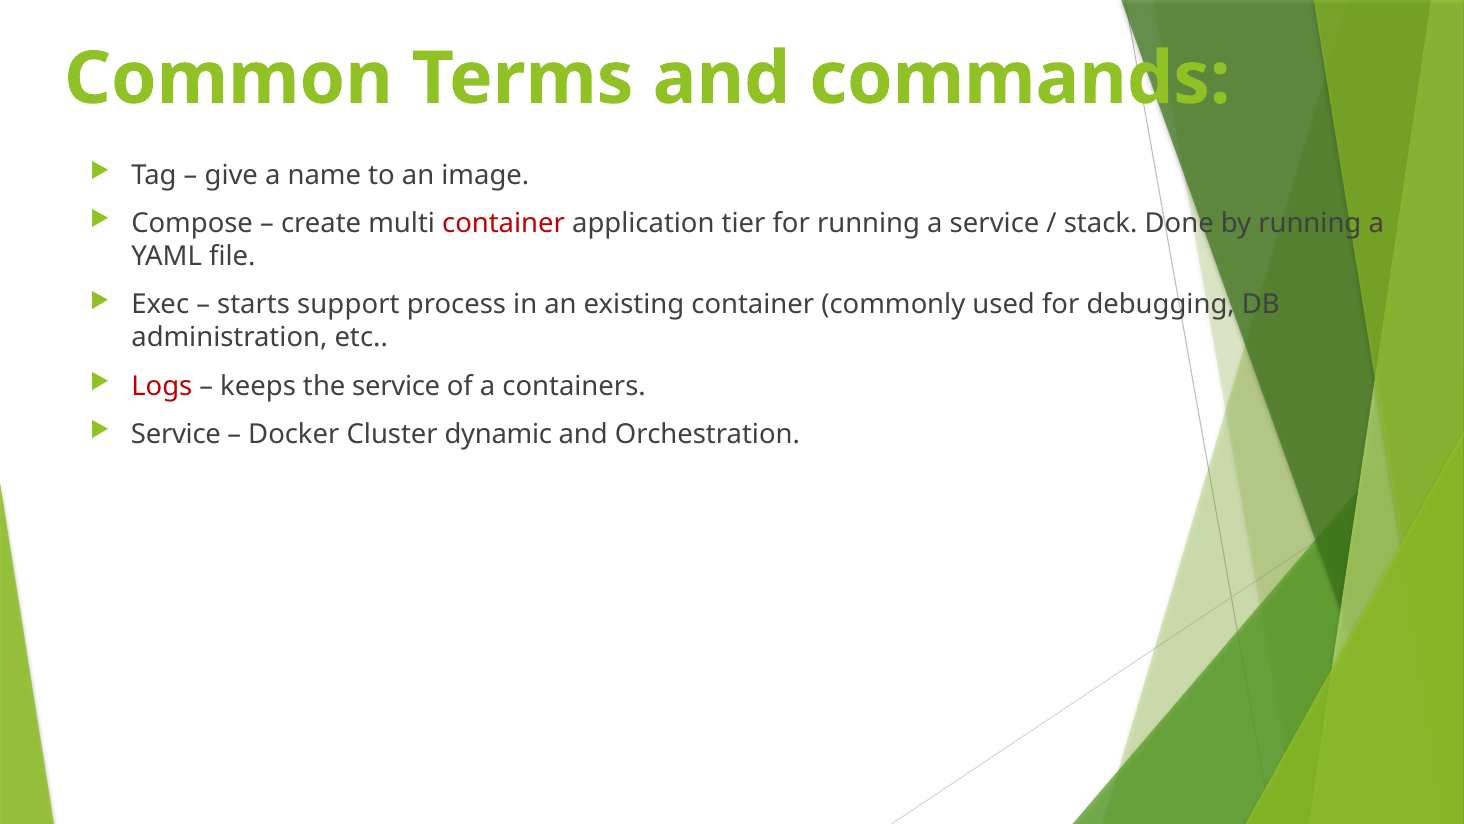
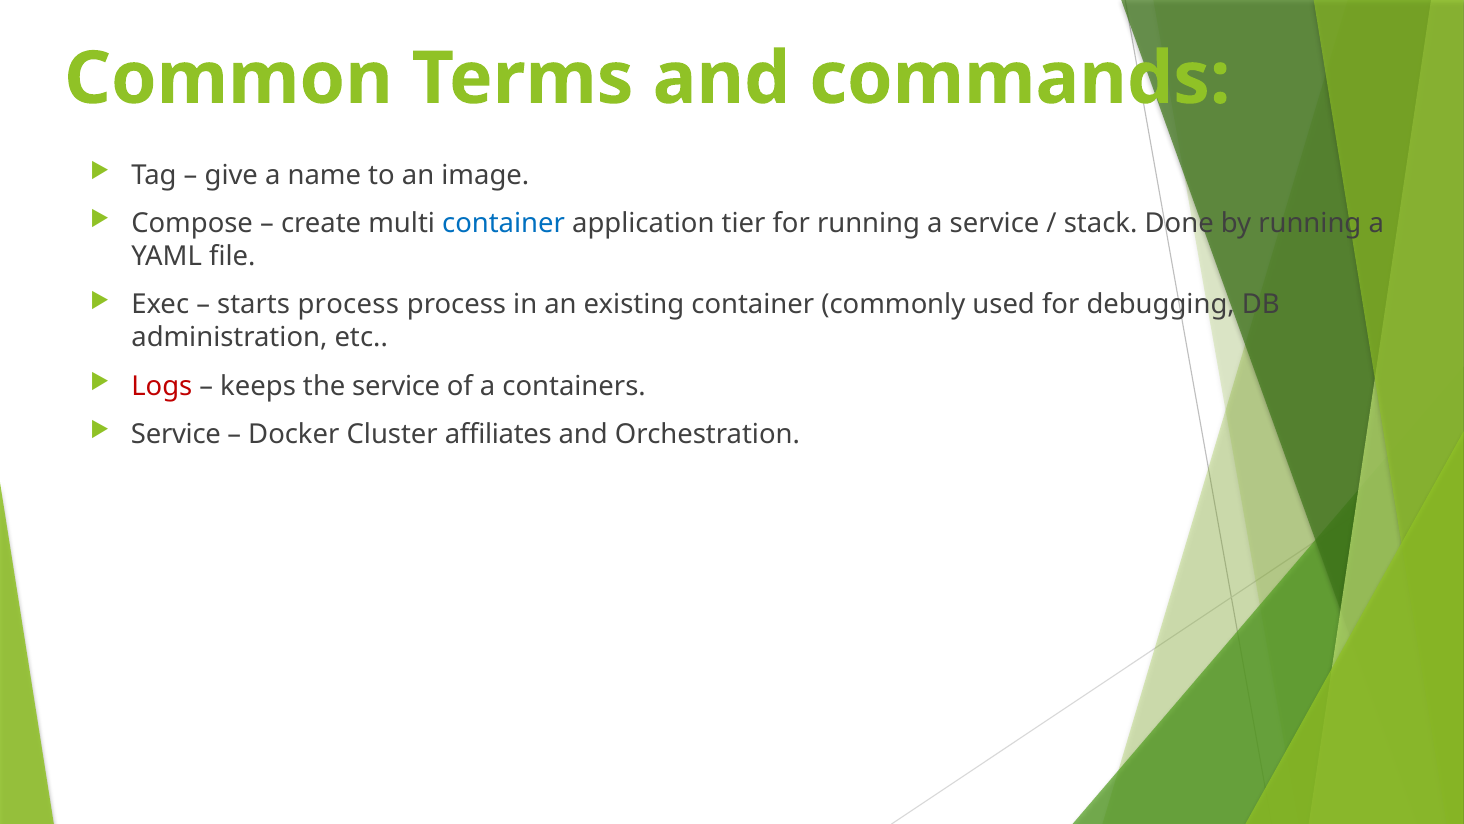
container colour: red -> blue (504, 224)
starts support: support -> process (348, 305)
dynamic: dynamic -> affiliates (498, 434)
